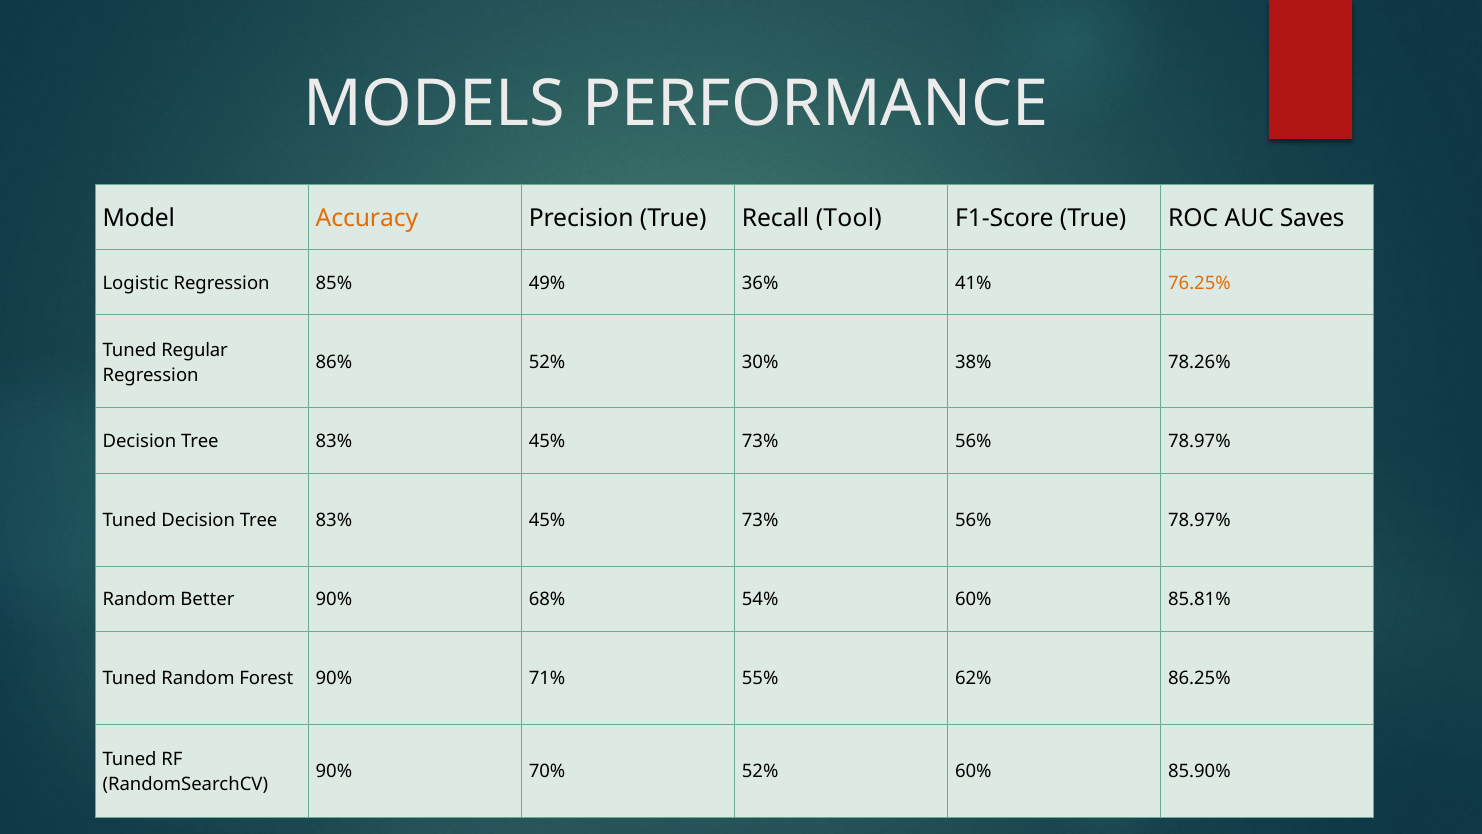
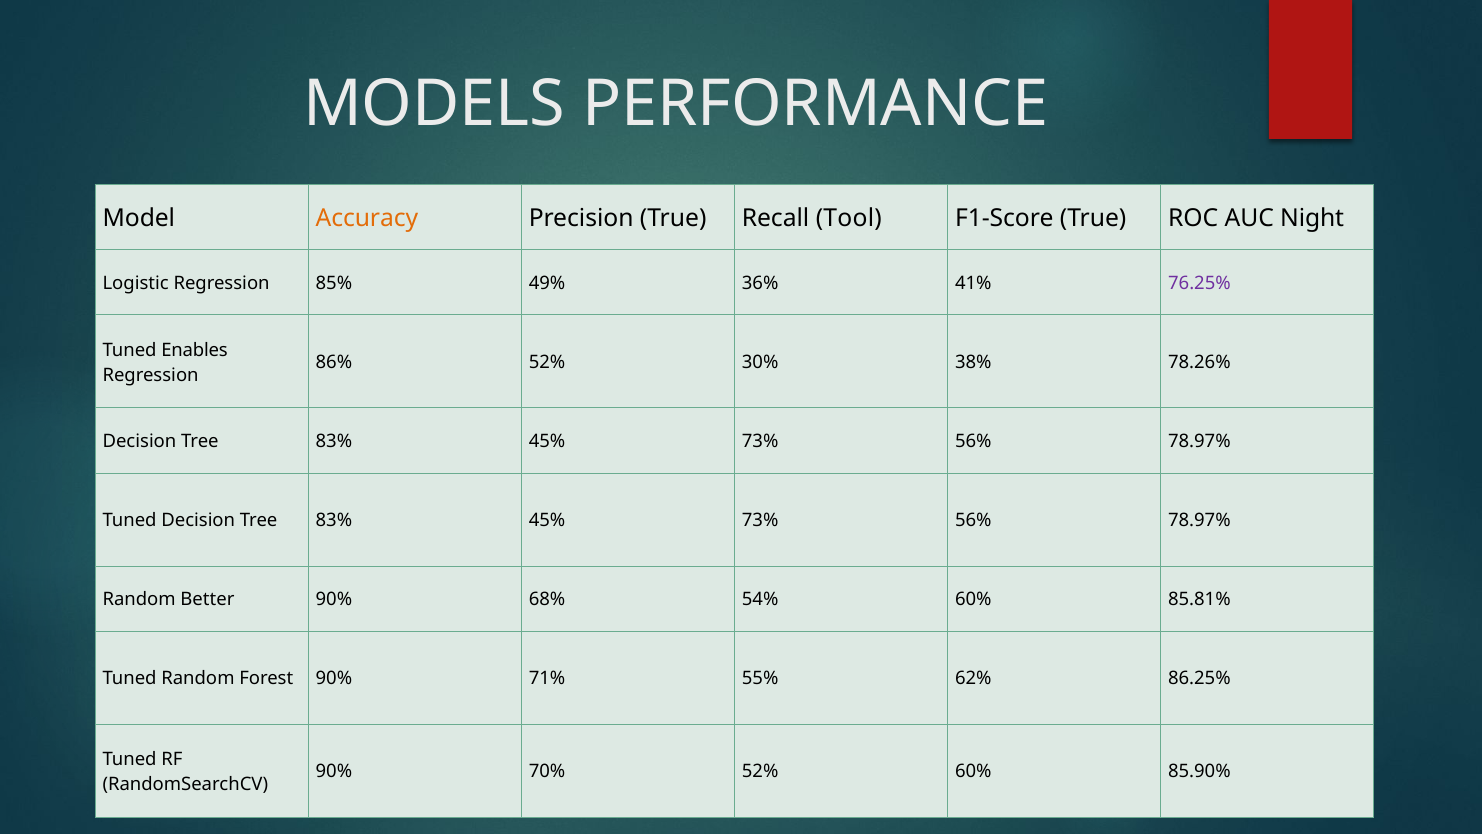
Saves: Saves -> Night (1312, 219)
76.25% colour: orange -> purple (1199, 283)
Regular: Regular -> Enables (195, 350)
